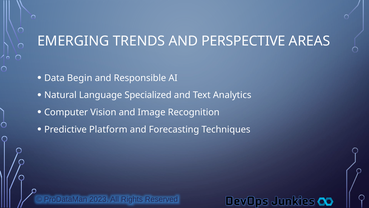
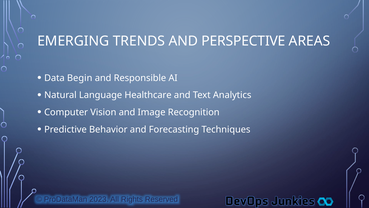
Specialized: Specialized -> Healthcare (148, 95)
Platform: Platform -> Behavior (108, 129)
